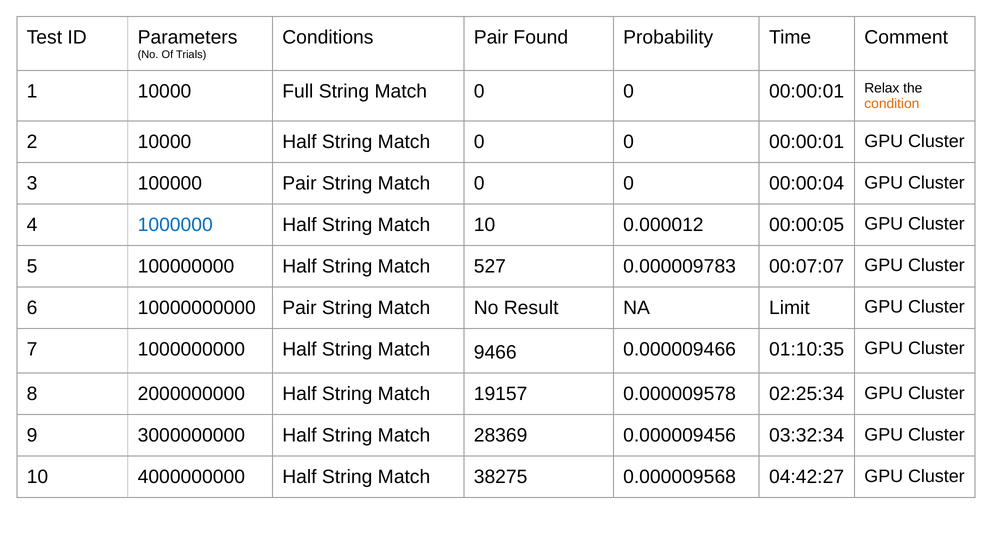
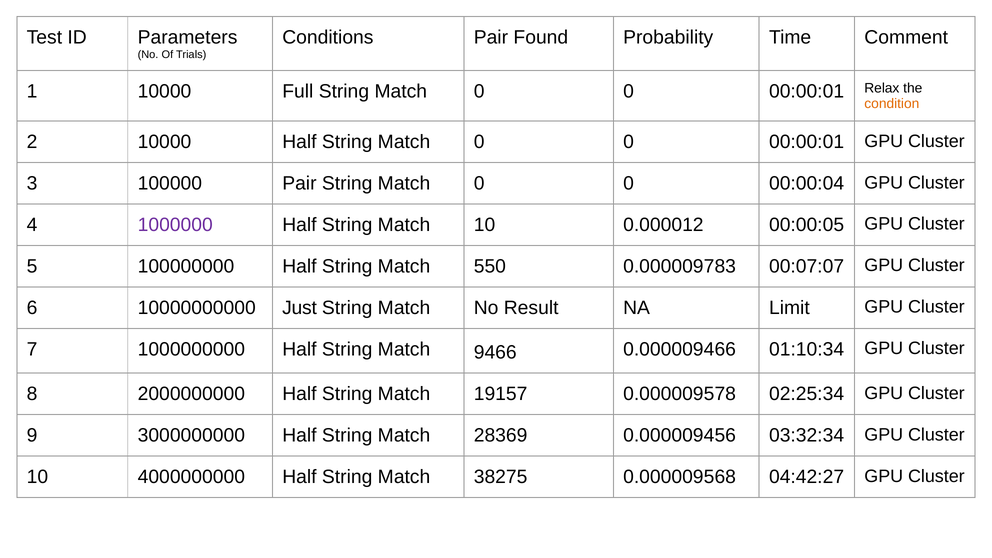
1000000 colour: blue -> purple (175, 225)
527: 527 -> 550 (490, 266)
10000000000 Pair: Pair -> Just (300, 308)
01:10:35: 01:10:35 -> 01:10:34 (807, 349)
